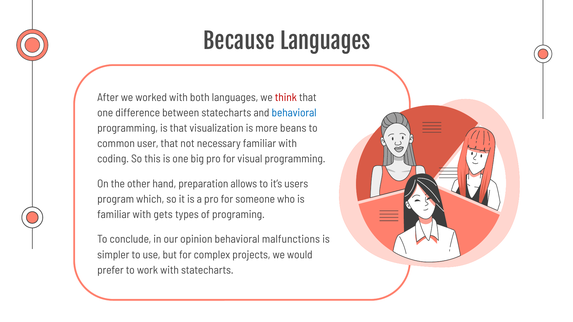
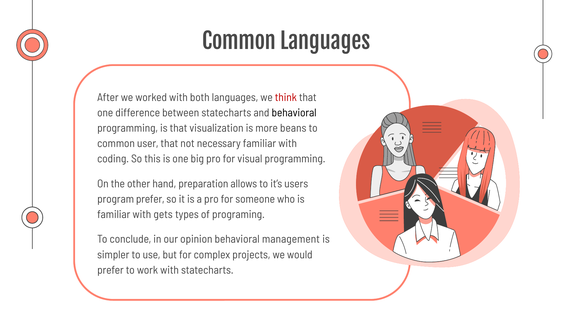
Because: Because -> Common (239, 42)
behavioral colour: blue -> black (294, 113)
program which: which -> prefer (150, 199)
malfunctions: malfunctions -> management (291, 240)
